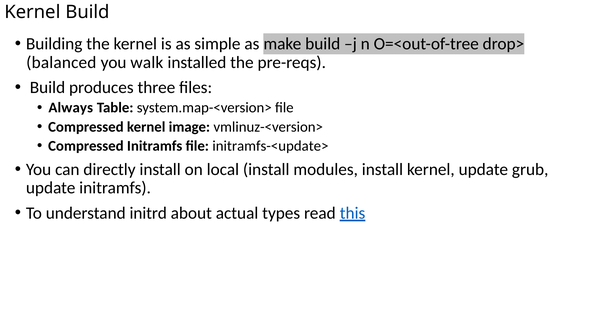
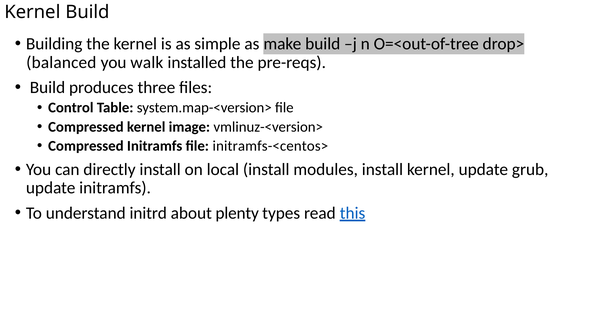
Always: Always -> Control (71, 108)
initramfs-<update>: initramfs-<update> -> initramfs-<centos> (270, 146)
actual: actual -> plenty (237, 213)
